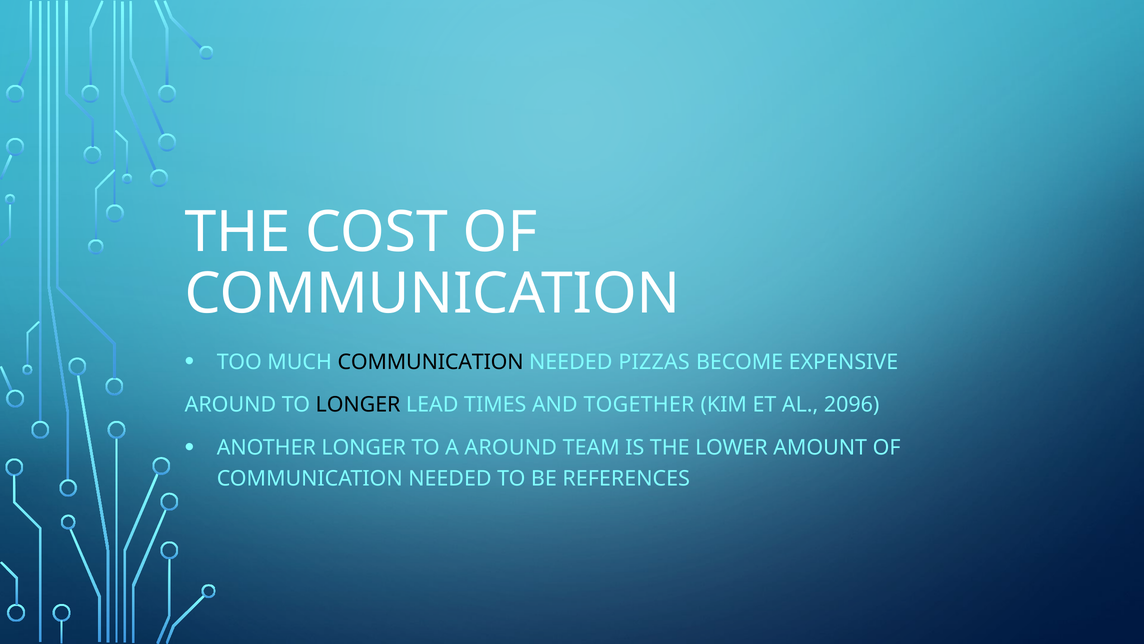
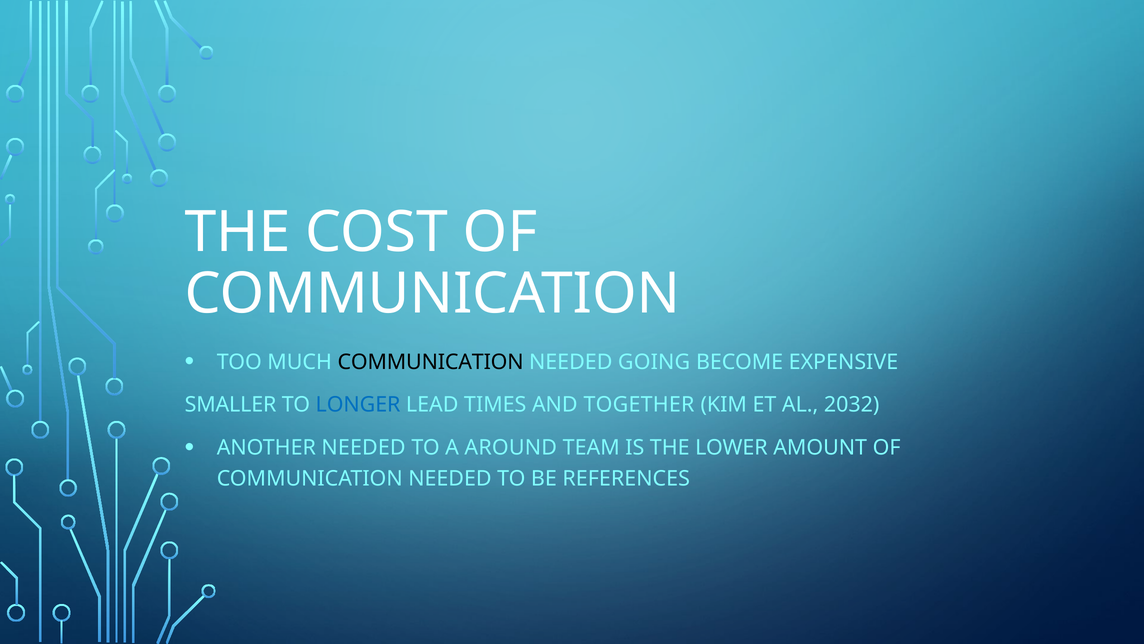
PIZZAS: PIZZAS -> GOING (654, 362)
AROUND: AROUND -> SMALLER (231, 405)
LONGER colour: black -> blue (358, 405)
2096: 2096 -> 2032 (852, 405)
ANOTHER LONGER: LONGER -> NEEDED (364, 447)
